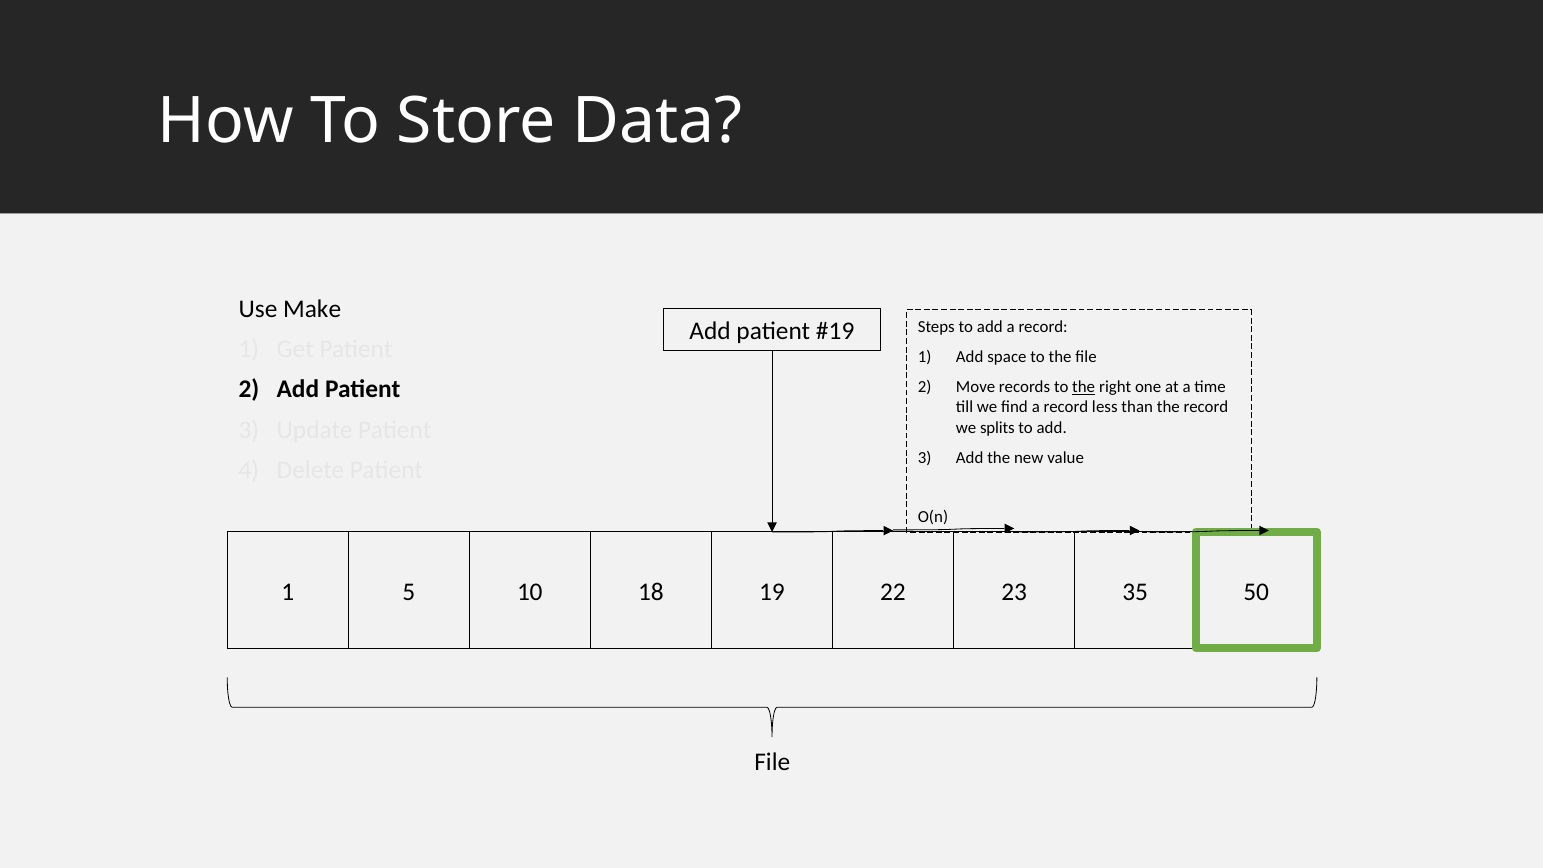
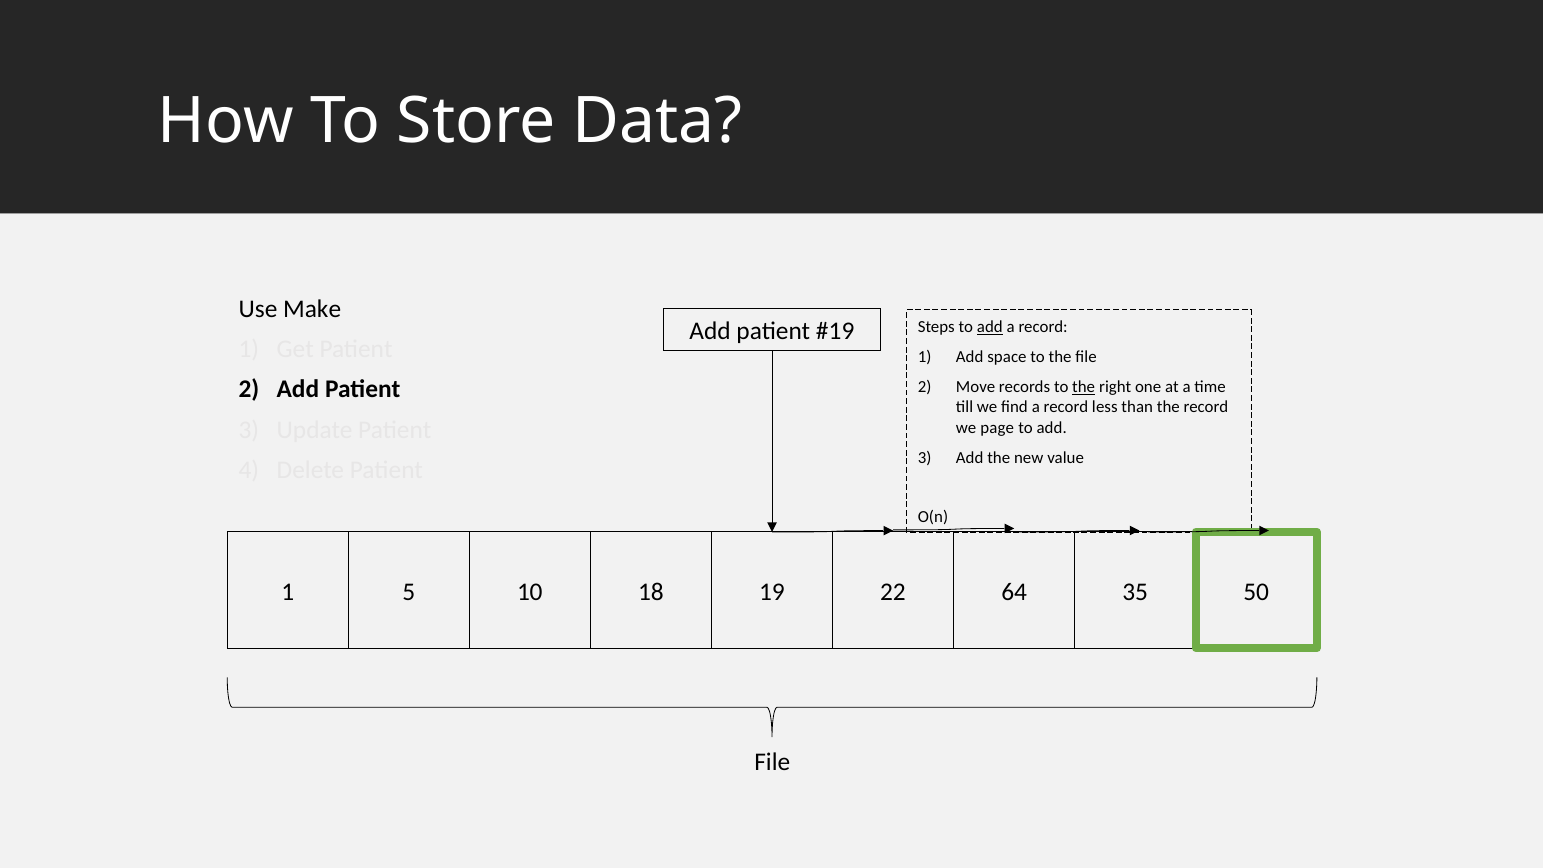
add underline: none -> present (990, 327)
splits: splits -> page (997, 427)
23: 23 -> 64 (1014, 592)
